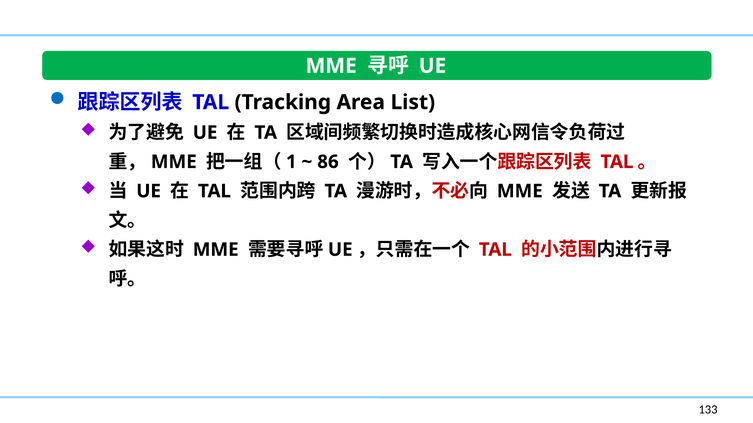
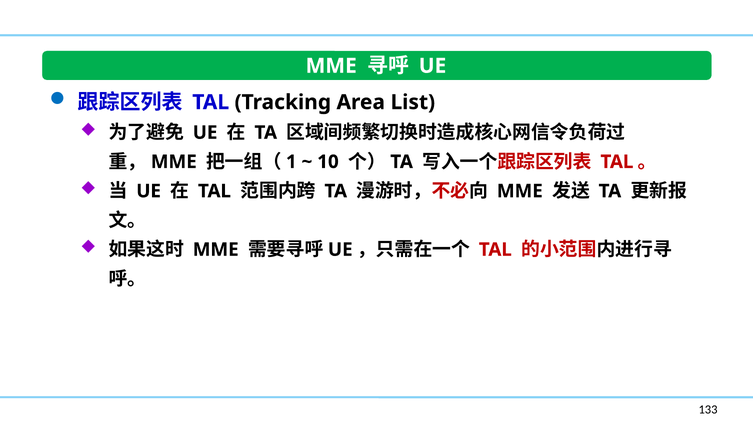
86: 86 -> 10 (328, 162)
